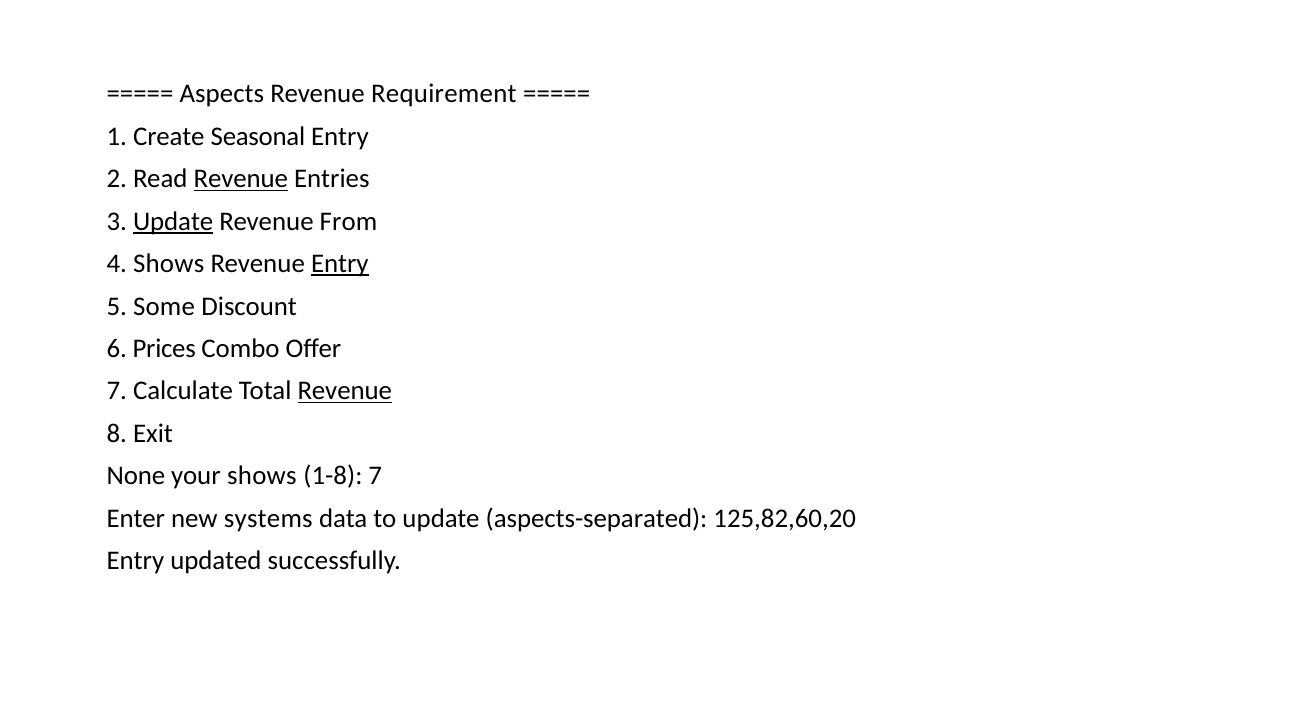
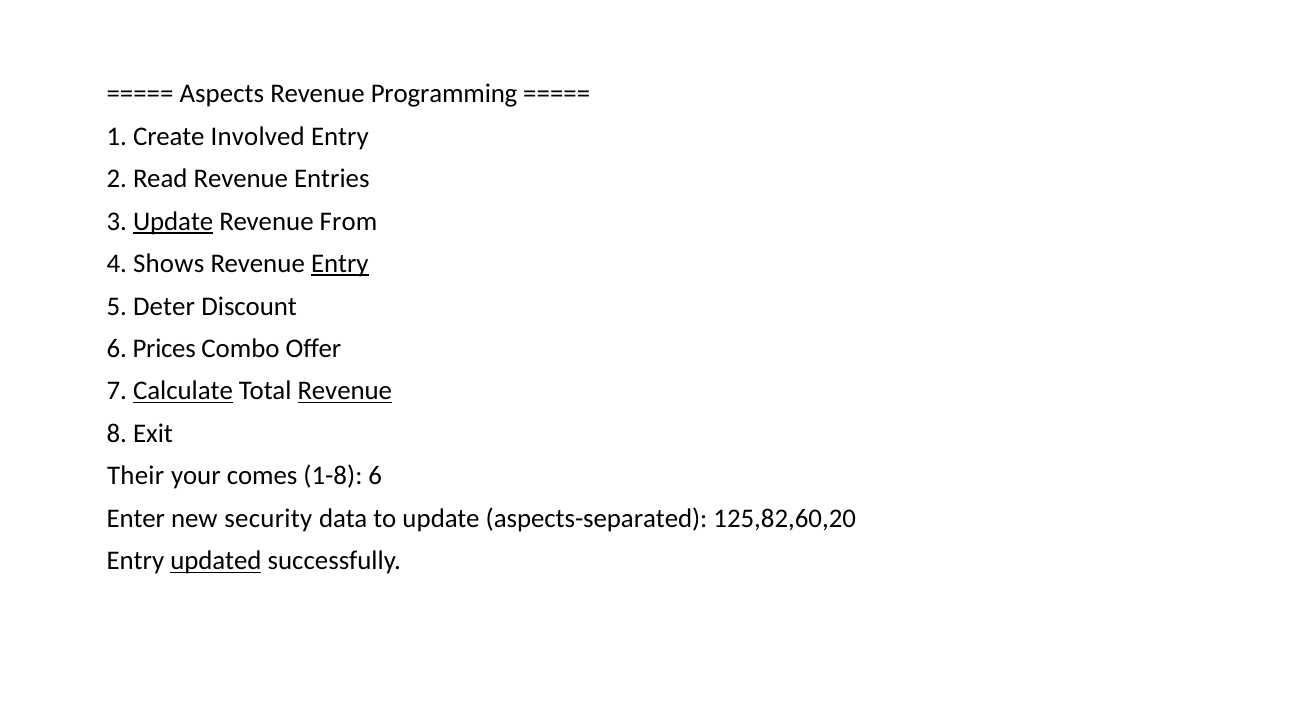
Requirement: Requirement -> Programming (444, 94)
Seasonal: Seasonal -> Involved (258, 136)
Revenue underline: present -> none (241, 179)
Some: Some -> Deter (164, 306)
Calculate underline: none -> present (183, 391)
None: None -> Their (136, 476)
your shows: shows -> comes (262, 476)
1-8 7: 7 -> 6 (375, 476)
systems: systems -> security (268, 518)
updated underline: none -> present (216, 561)
